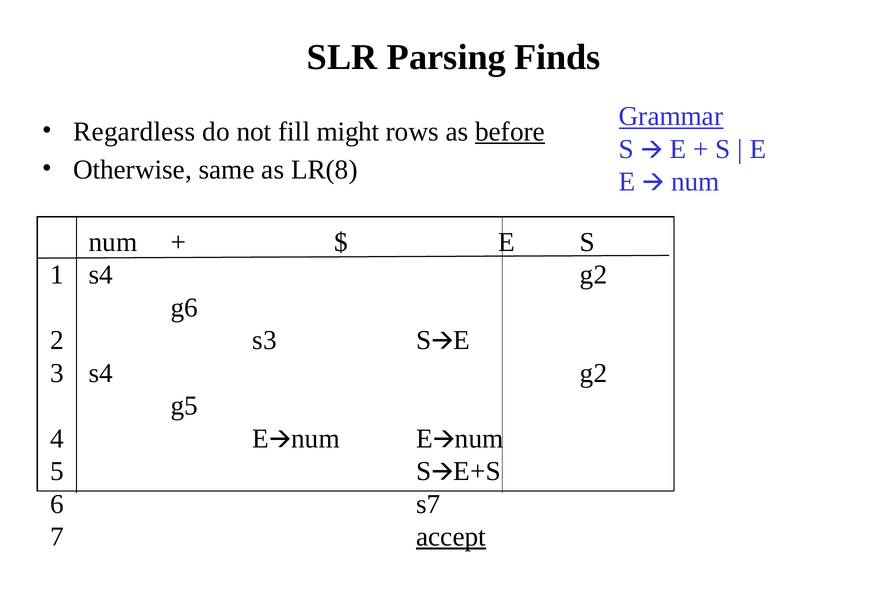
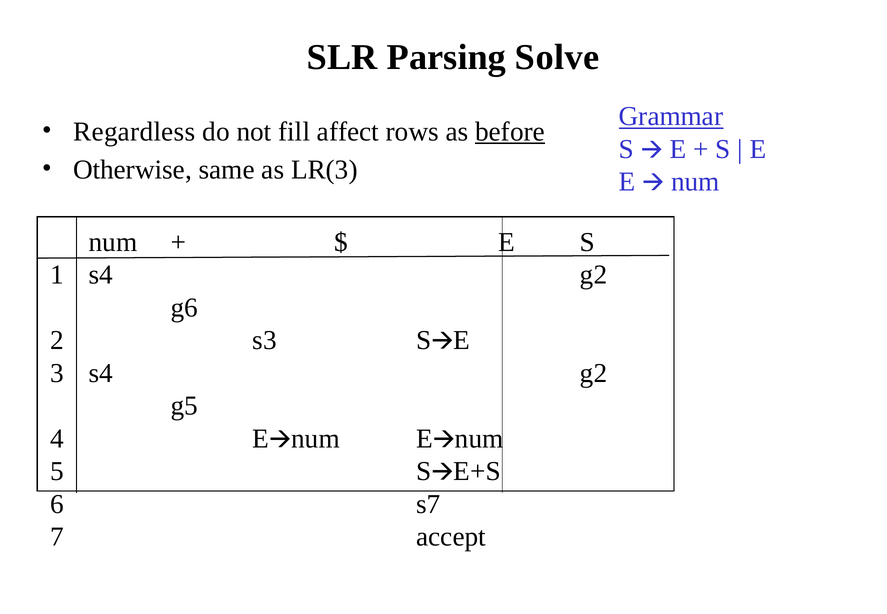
Finds: Finds -> Solve (557, 57)
might: might -> affect (348, 132)
LR(8: LR(8 -> LR(3 (324, 170)
accept underline: present -> none (451, 537)
